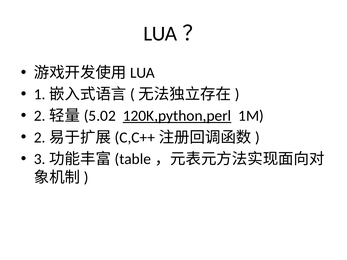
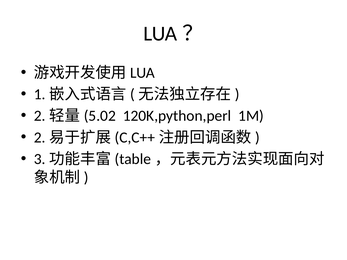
120K,python,perl underline: present -> none (177, 116)
